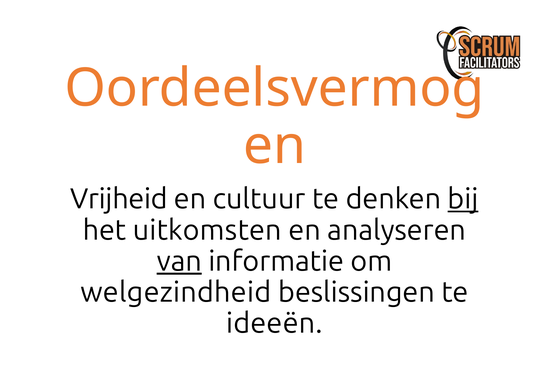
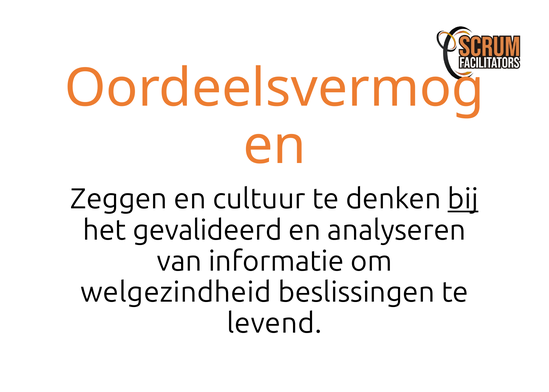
Vrijheid: Vrijheid -> Zeggen (119, 199)
uitkomsten: uitkomsten -> gevalideerd (207, 230)
van underline: present -> none (179, 261)
ideeën: ideeën -> levend (274, 323)
